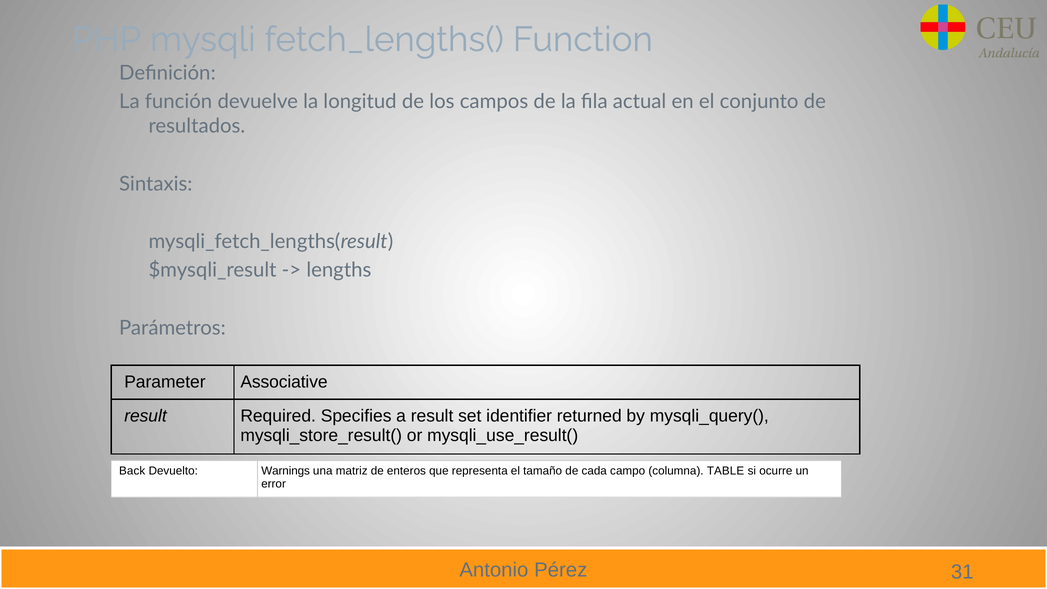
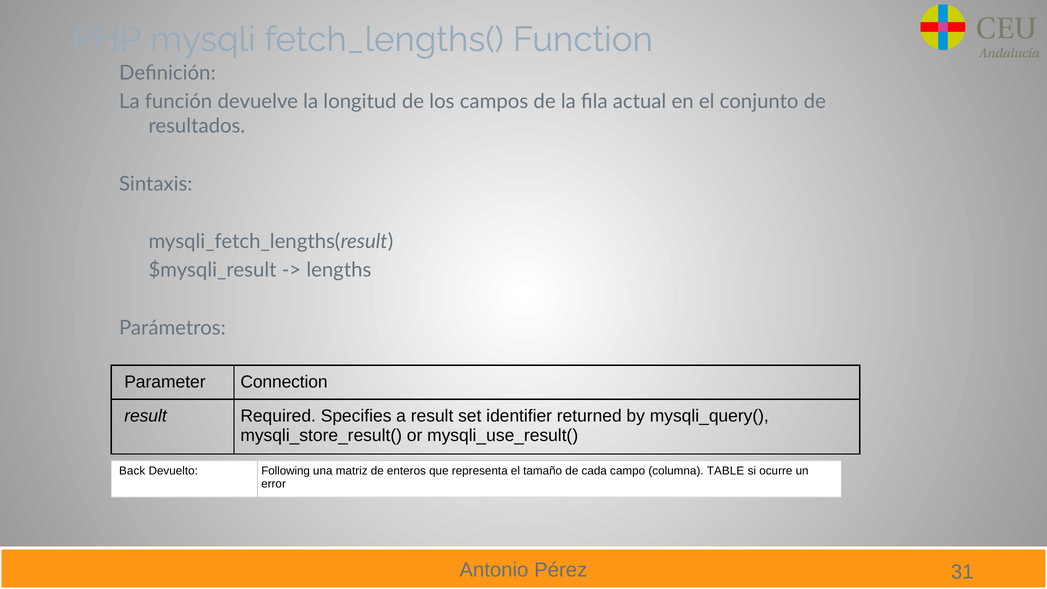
Associative: Associative -> Connection (284, 382)
Warnings: Warnings -> Following (286, 471)
